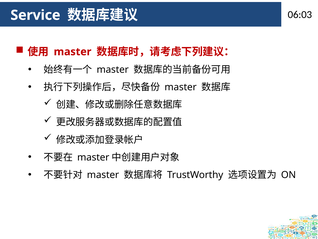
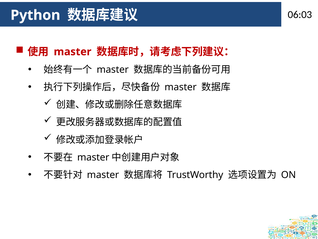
Service: Service -> Python (35, 15)
